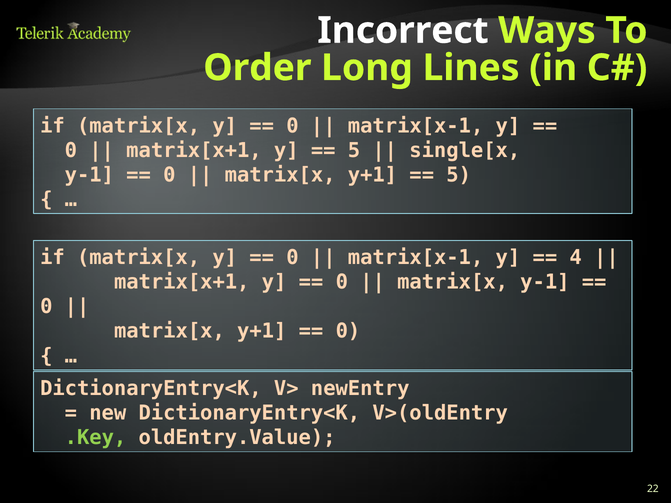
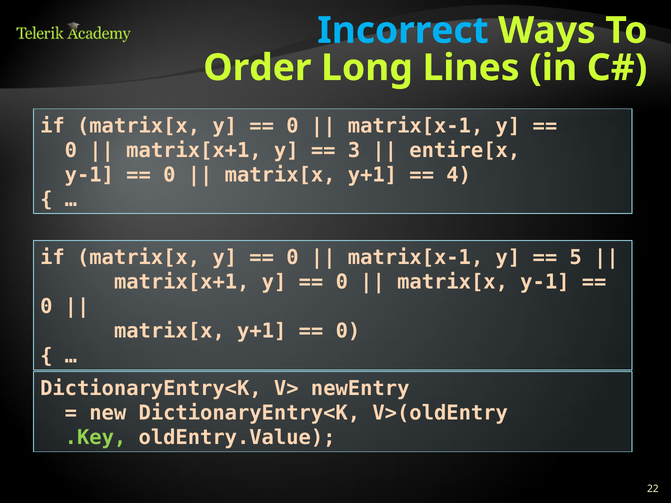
Incorrect colour: white -> light blue (403, 31)
5: 5 -> 3 (354, 150)
single[x: single[x -> entire[x (465, 150)
5: 5 -> 4 (459, 175)
4: 4 -> 5 (576, 258)
